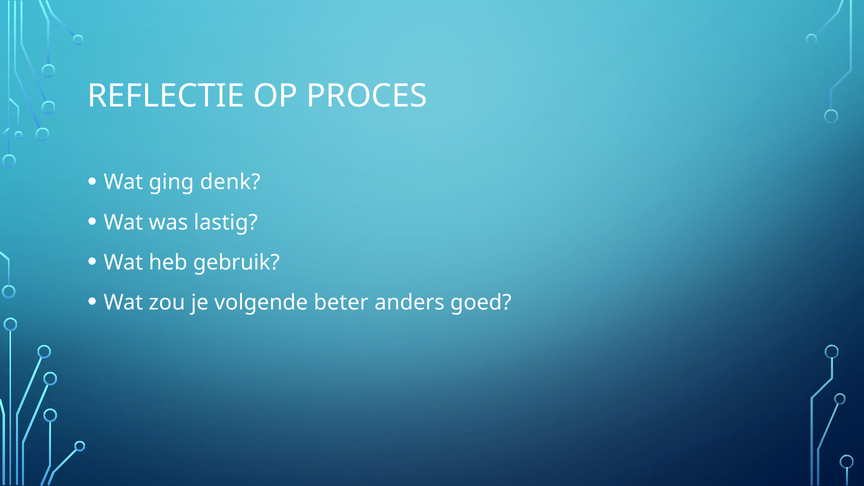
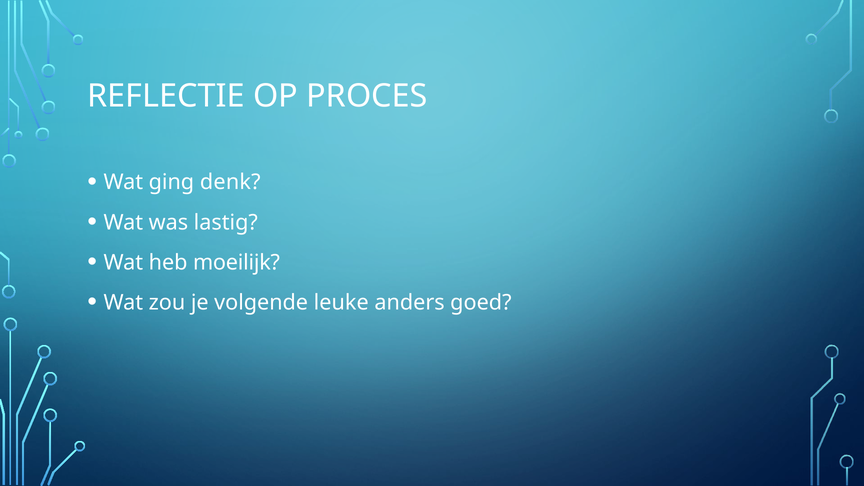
gebruik: gebruik -> moeilijk (236, 263)
beter: beter -> leuke (341, 303)
